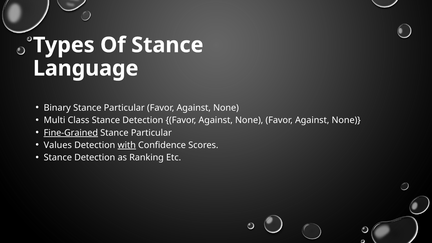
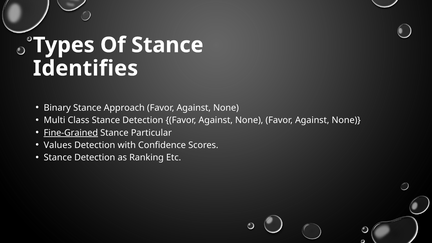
Language: Language -> Identifies (86, 68)
Binary Stance Particular: Particular -> Approach (124, 108)
with underline: present -> none (127, 145)
